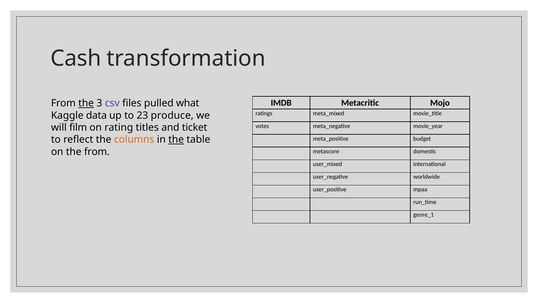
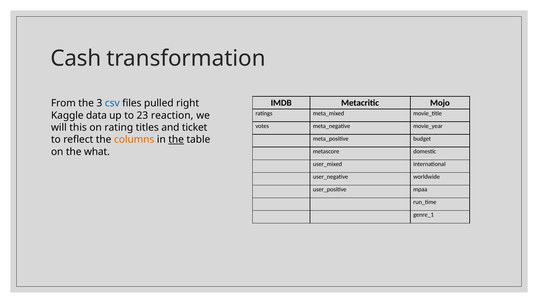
the underline: present -> none (86, 103)
csv colour: purple -> blue (112, 103)
what: what -> right (188, 103)
produce: produce -> reaction (172, 115)
film: film -> this (78, 127)
the from: from -> what (97, 152)
